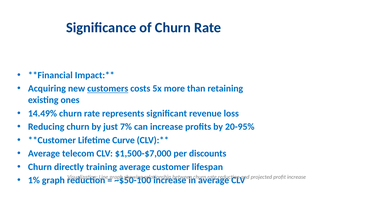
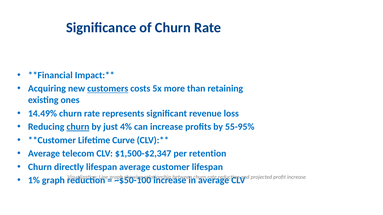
churn underline: none -> present (78, 127)
7%: 7% -> 4% (126, 127)
20-95%: 20-95% -> 55-95% (240, 127)
$1,500-$7,000: $1,500-$7,000 -> $1,500-$2,347 (143, 154)
discounts: discounts -> retention (208, 154)
directly training: training -> lifespan (102, 167)
